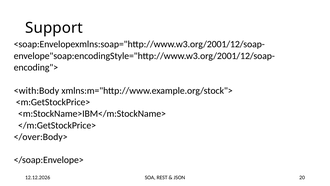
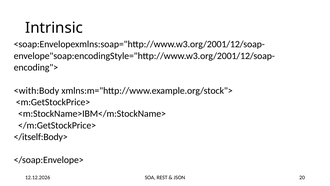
Support: Support -> Intrinsic (54, 28)
</over:Body>: </over:Body> -> </itself:Body> (41, 137)
